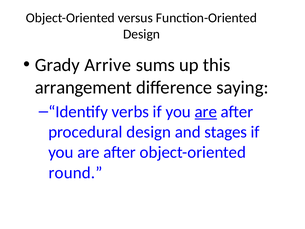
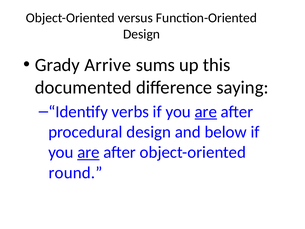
arrangement: arrangement -> documented (83, 87)
stages: stages -> below (226, 132)
are underline: none -> present (88, 152)
